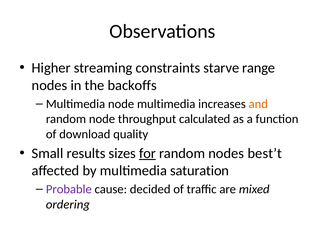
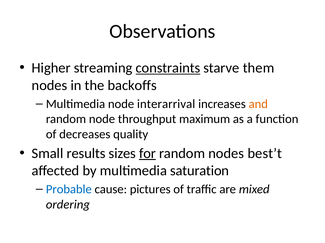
constraints underline: none -> present (168, 68)
range: range -> them (259, 68)
node multimedia: multimedia -> interarrival (166, 104)
calculated: calculated -> maximum (205, 119)
download: download -> decreases (85, 135)
Probable colour: purple -> blue (69, 190)
decided: decided -> pictures (150, 190)
